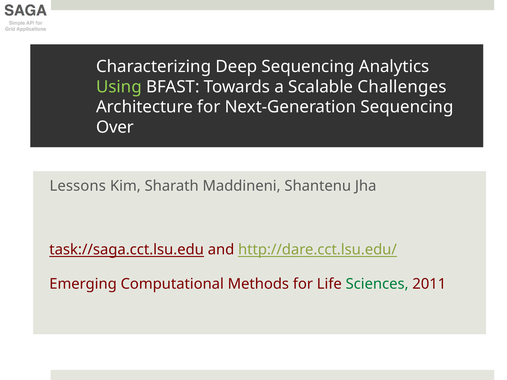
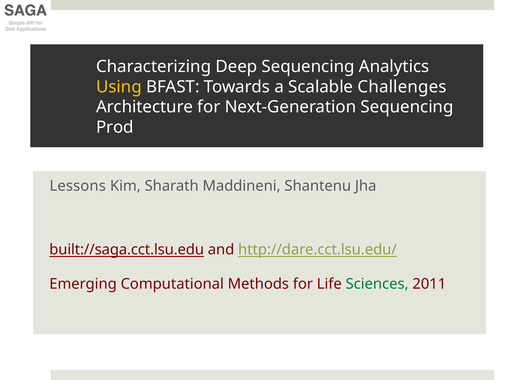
Using colour: light green -> yellow (119, 87)
Over: Over -> Prod (115, 127)
task://saga.cct.lsu.edu: task://saga.cct.lsu.edu -> built://saga.cct.lsu.edu (127, 250)
